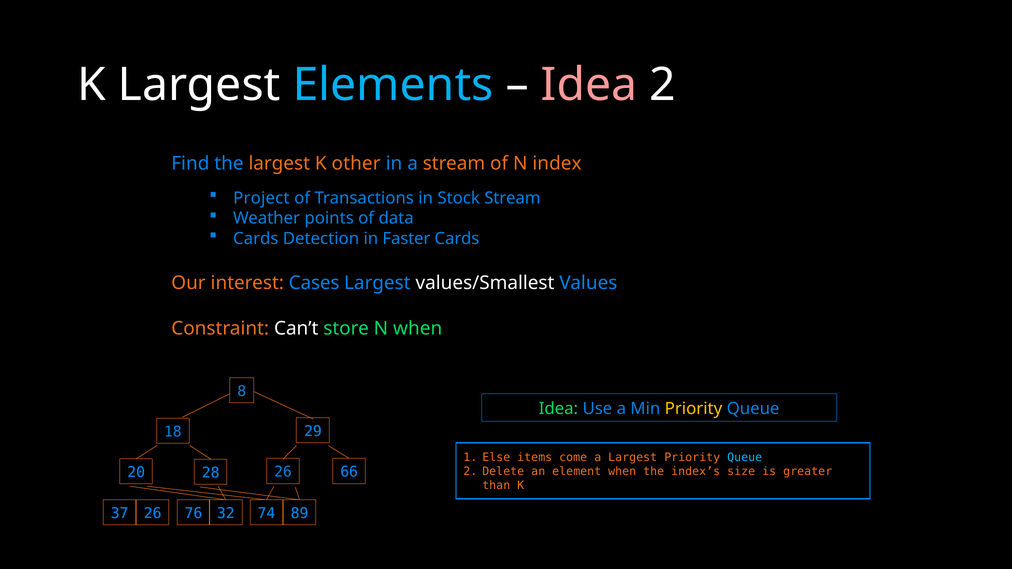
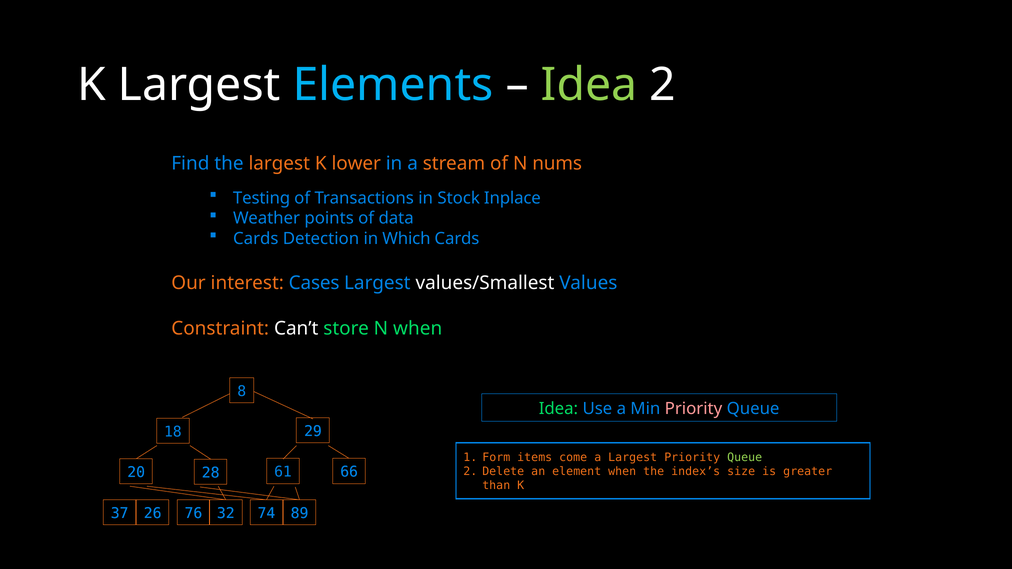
Idea colour: pink -> light green (589, 85)
other: other -> lower (356, 164)
index: index -> nums (557, 164)
Project: Project -> Testing (262, 198)
Stock Stream: Stream -> Inplace (512, 198)
Faster: Faster -> Which (406, 239)
Priority colour: yellow -> pink (693, 409)
Else: Else -> Form (496, 458)
Queue colour: light blue -> light green (745, 458)
26: 26 -> 61 (283, 472)
